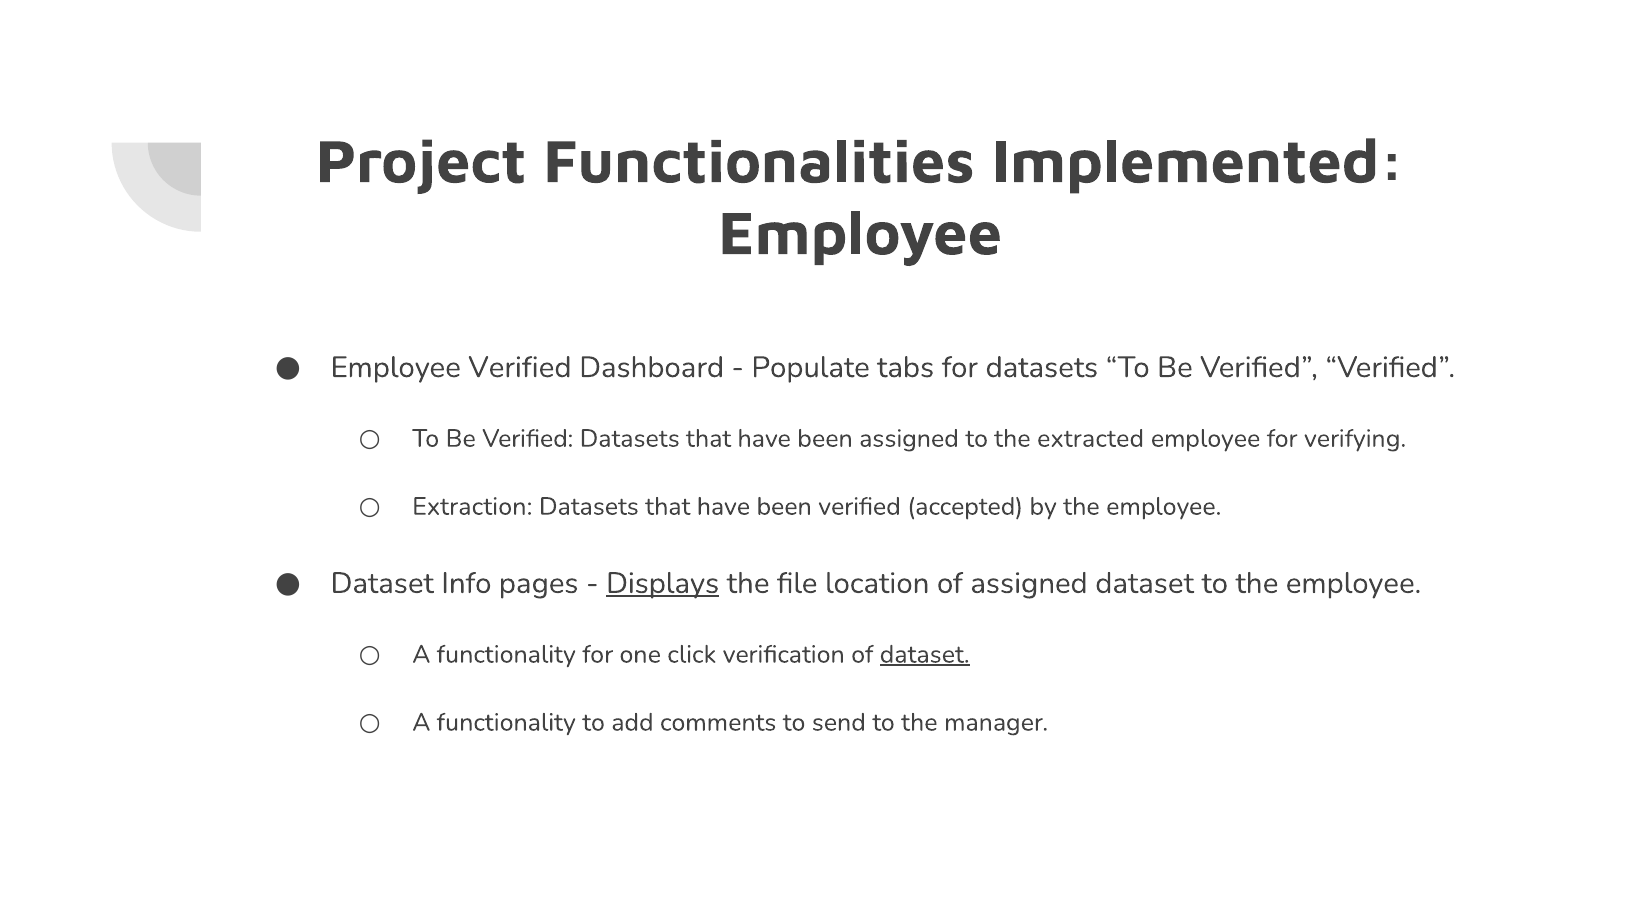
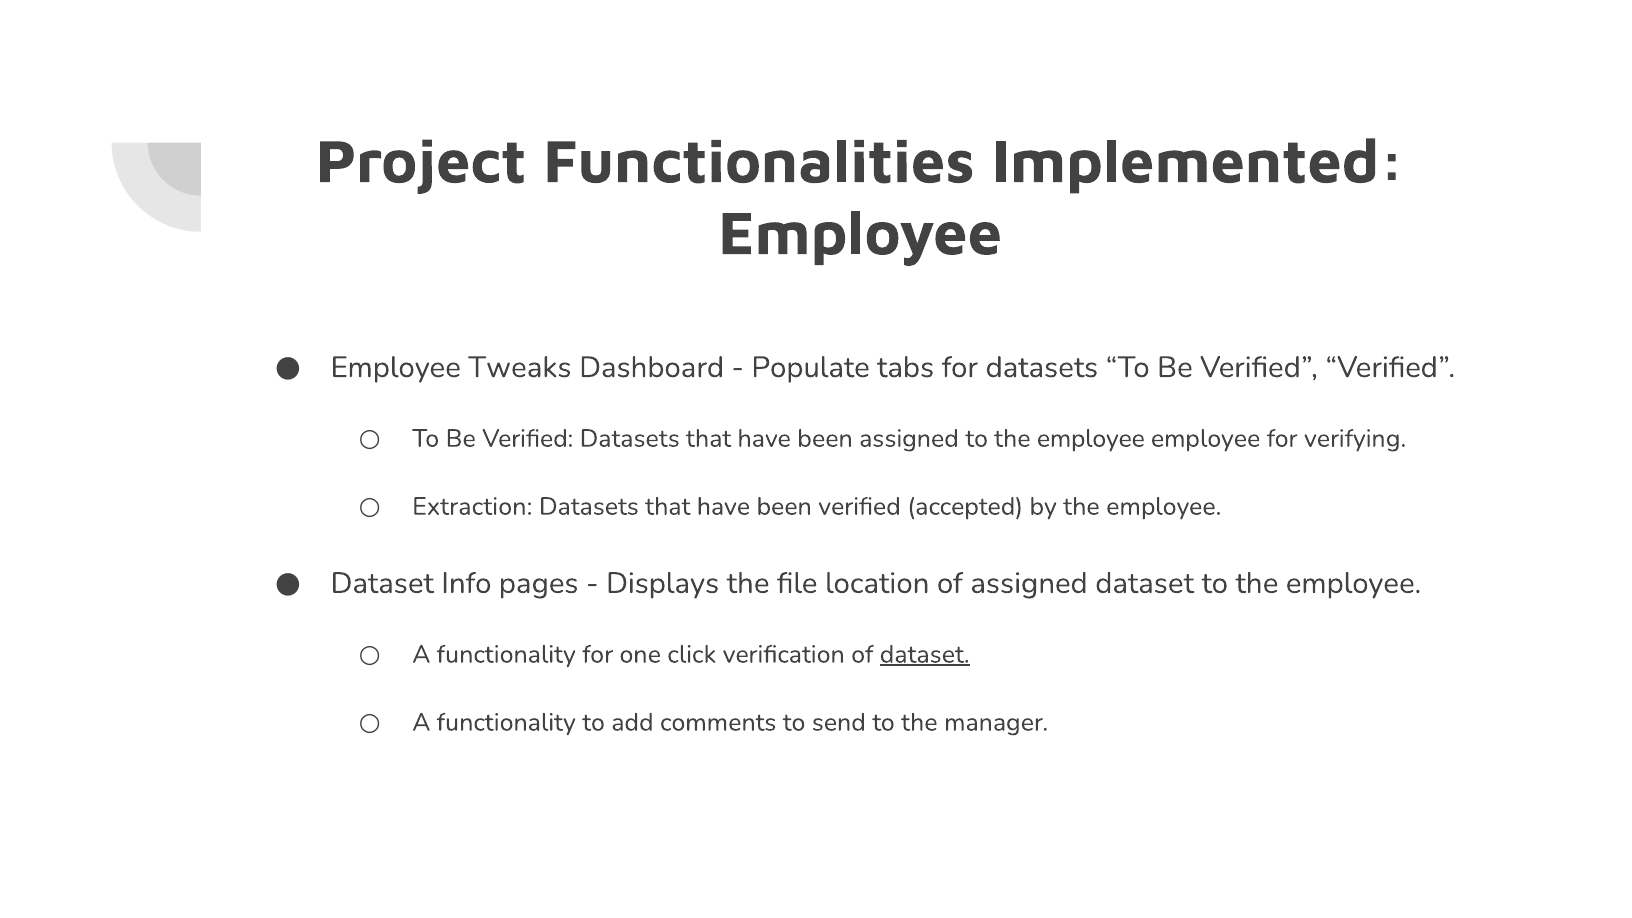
Employee Verified: Verified -> Tweaks (520, 367)
assigned to the extracted: extracted -> employee (1091, 439)
Displays underline: present -> none (663, 583)
